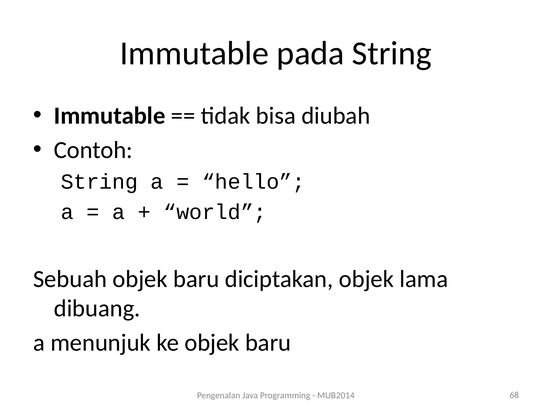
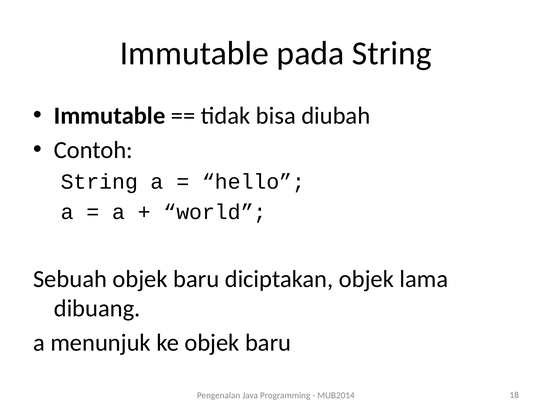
68: 68 -> 18 (514, 395)
